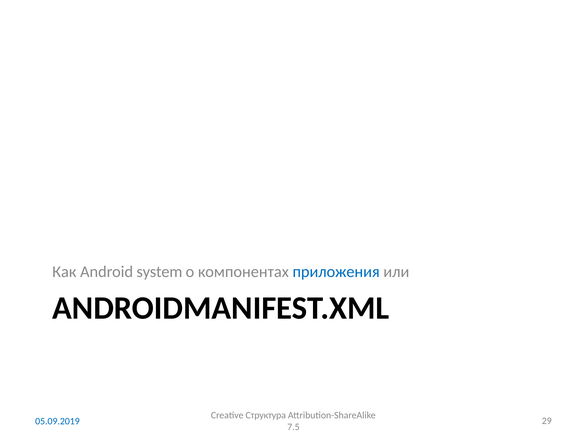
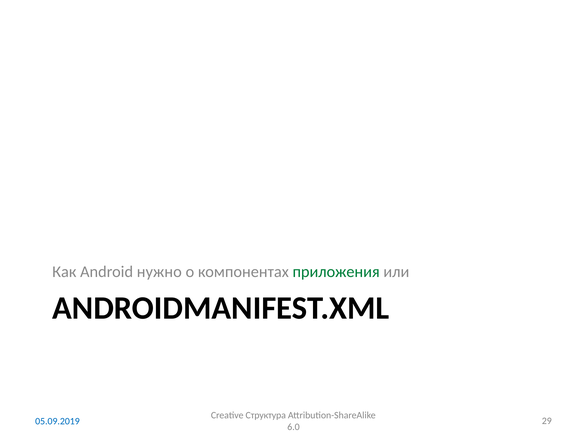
system: system -> нужно (159, 271)
приложения colour: blue -> green (336, 271)
7.5: 7.5 -> 6.0 (293, 426)
